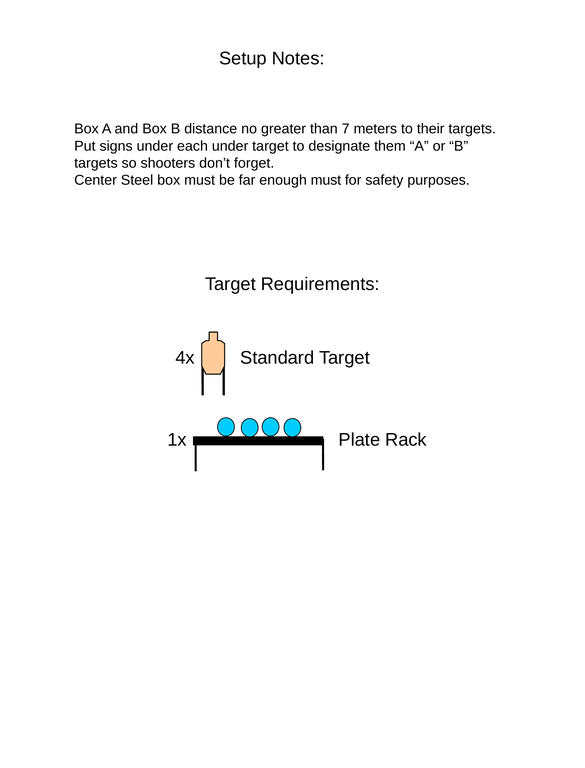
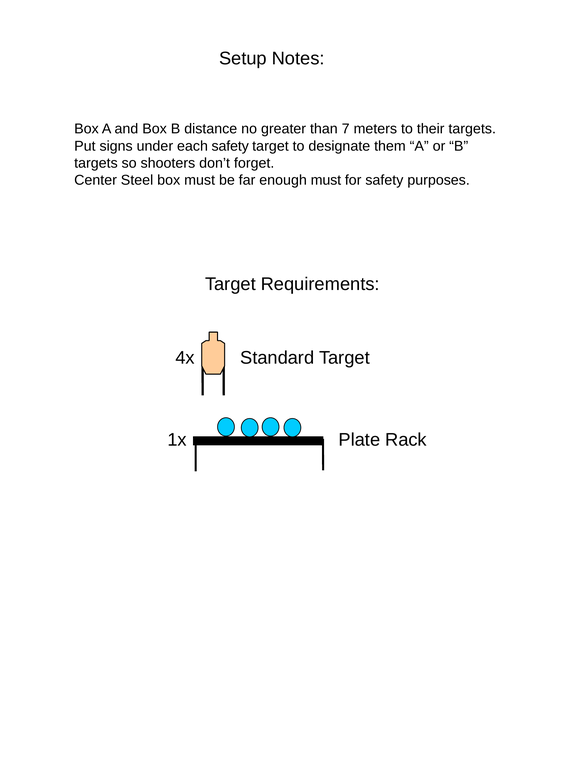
each under: under -> safety (230, 146)
